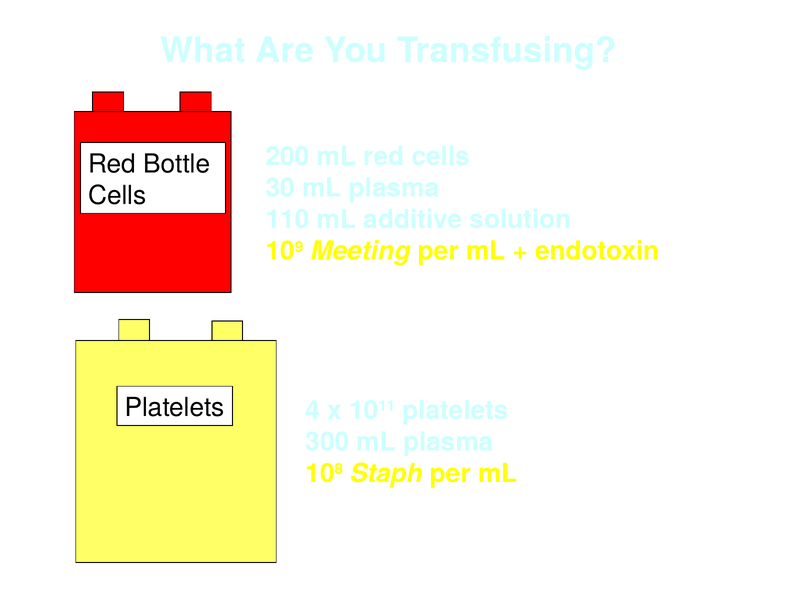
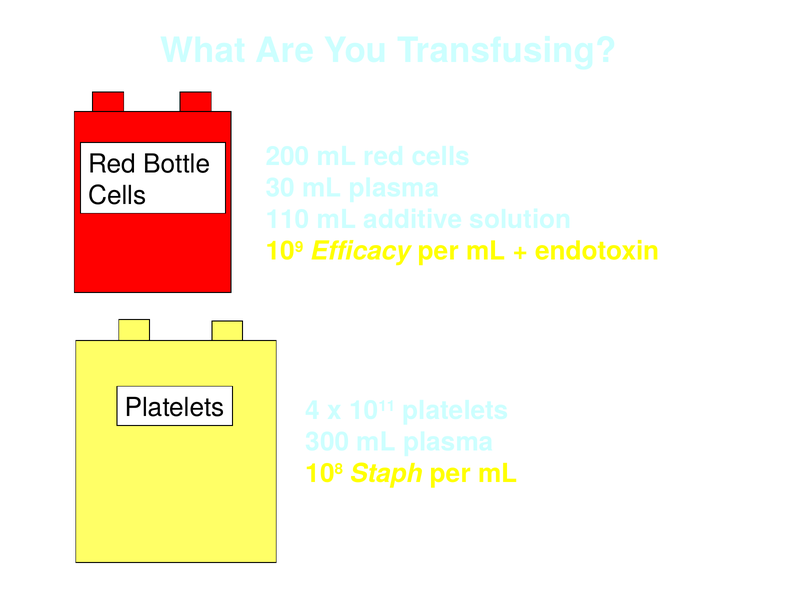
Meeting: Meeting -> Efficacy (361, 251)
